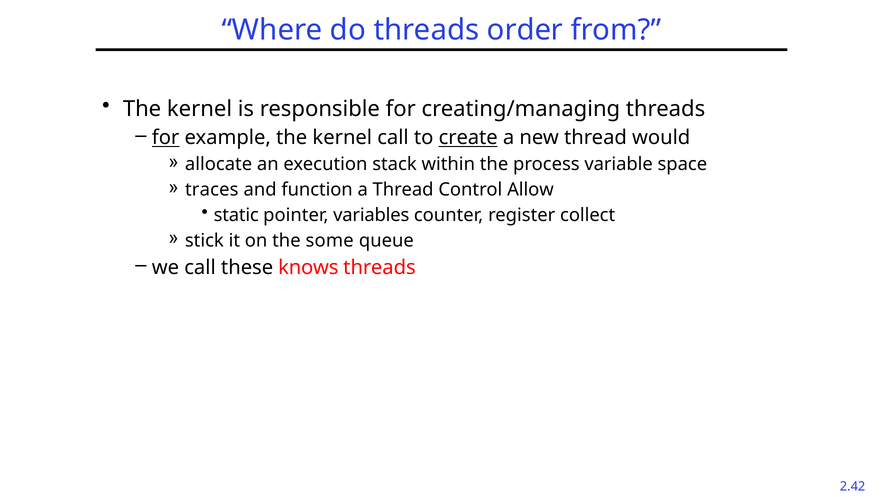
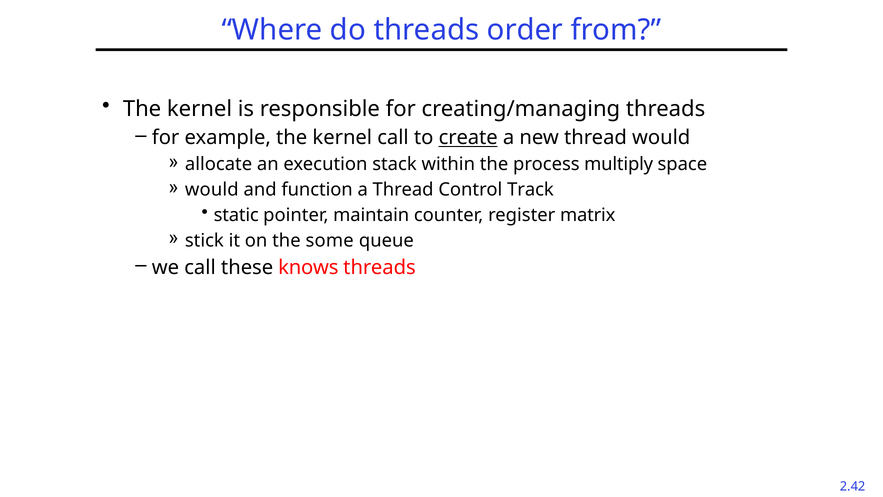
for underline: present -> none (166, 138)
variable: variable -> multiply (619, 164)
traces: traces -> would (212, 190)
Allow: Allow -> Track (530, 190)
variables: variables -> maintain (371, 215)
collect: collect -> matrix (588, 215)
